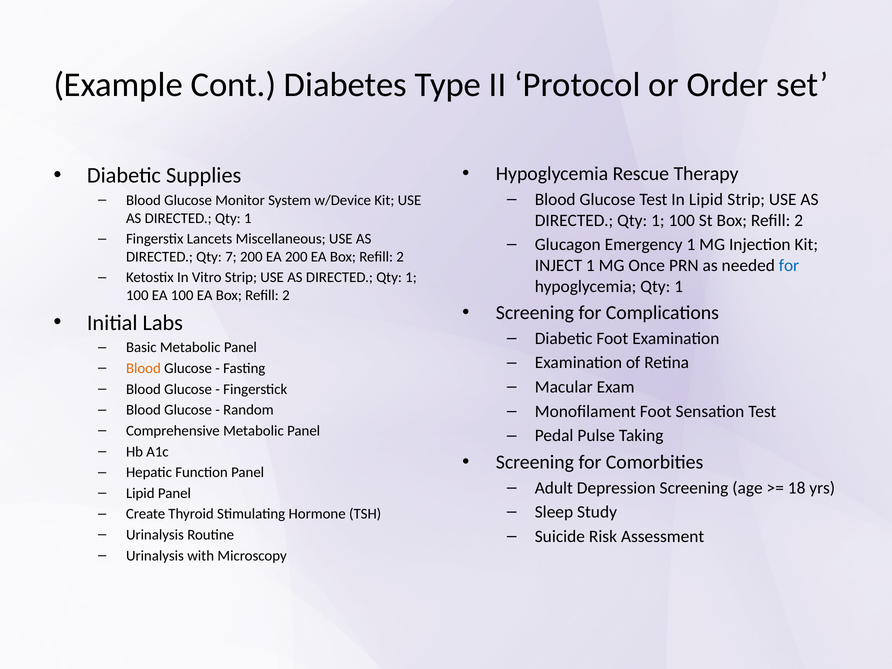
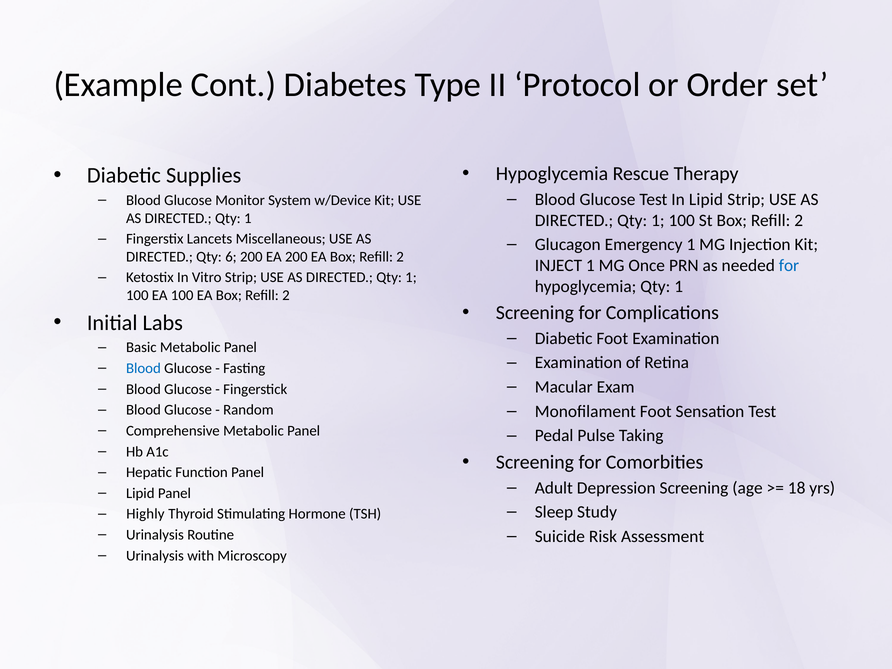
7: 7 -> 6 (231, 257)
Blood colour: orange -> blue (143, 368)
Create: Create -> Highly (145, 514)
